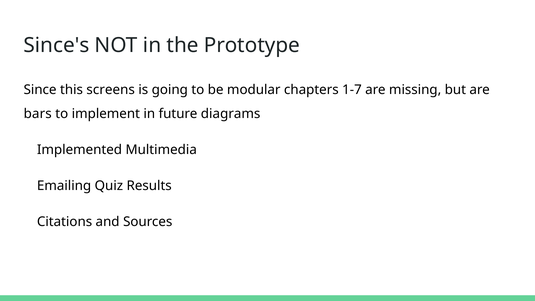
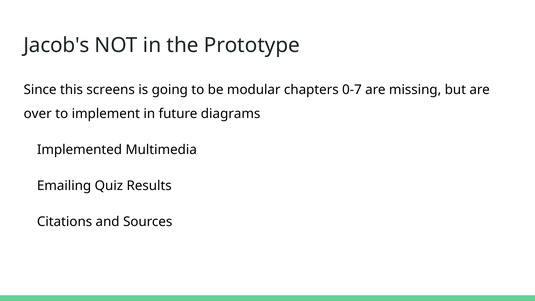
Since's: Since's -> Jacob's (57, 45)
1-7: 1-7 -> 0-7 (352, 90)
bars: bars -> over (38, 114)
